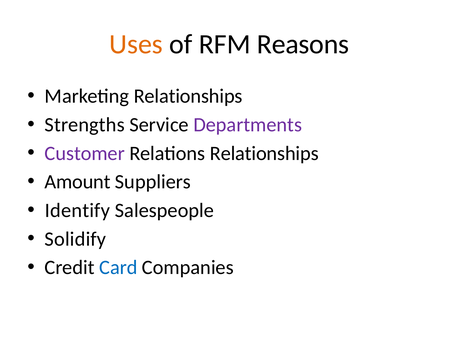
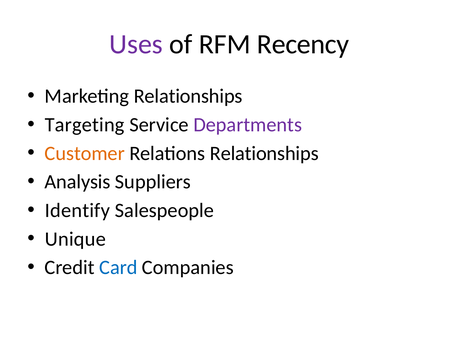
Uses colour: orange -> purple (136, 44)
Reasons: Reasons -> Recency (303, 44)
Strengths: Strengths -> Targeting (85, 125)
Customer colour: purple -> orange (85, 153)
Amount: Amount -> Analysis (78, 182)
Solidify: Solidify -> Unique (75, 239)
